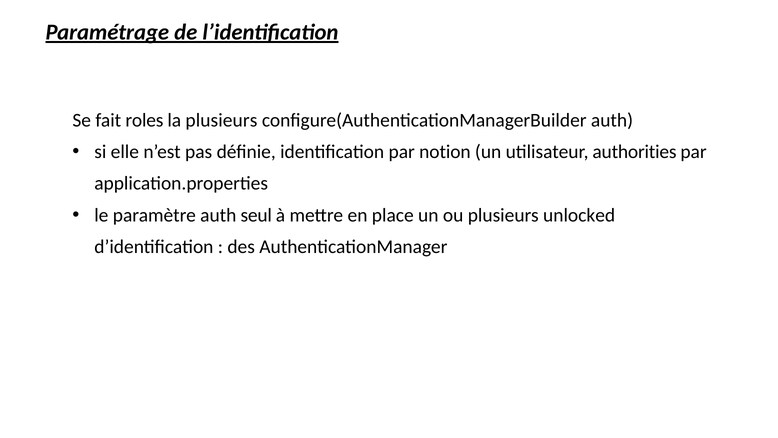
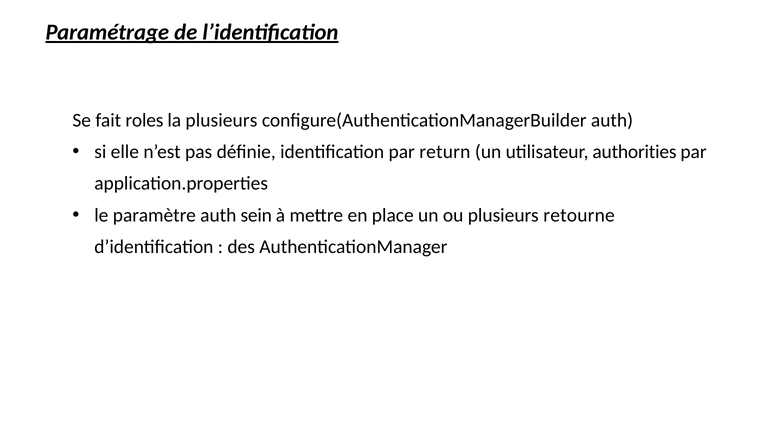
notion: notion -> return (445, 152)
seul: seul -> sein (256, 215)
unlocked: unlocked -> retourne (579, 215)
